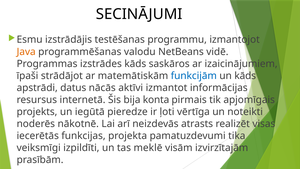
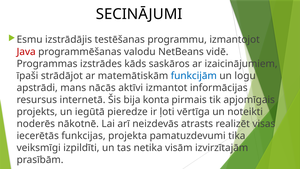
Java colour: orange -> red (26, 52)
un kāds: kāds -> logu (245, 76)
datus: datus -> mans (73, 88)
meklē: meklē -> netika (148, 148)
